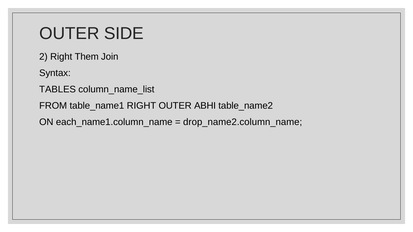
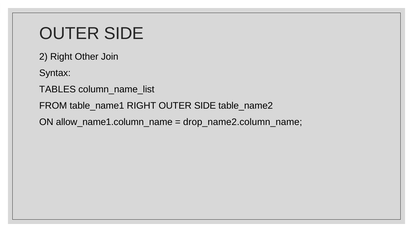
Them: Them -> Other (87, 57)
RIGHT OUTER ABHI: ABHI -> SIDE (205, 106)
each_name1.column_name: each_name1.column_name -> allow_name1.column_name (114, 122)
